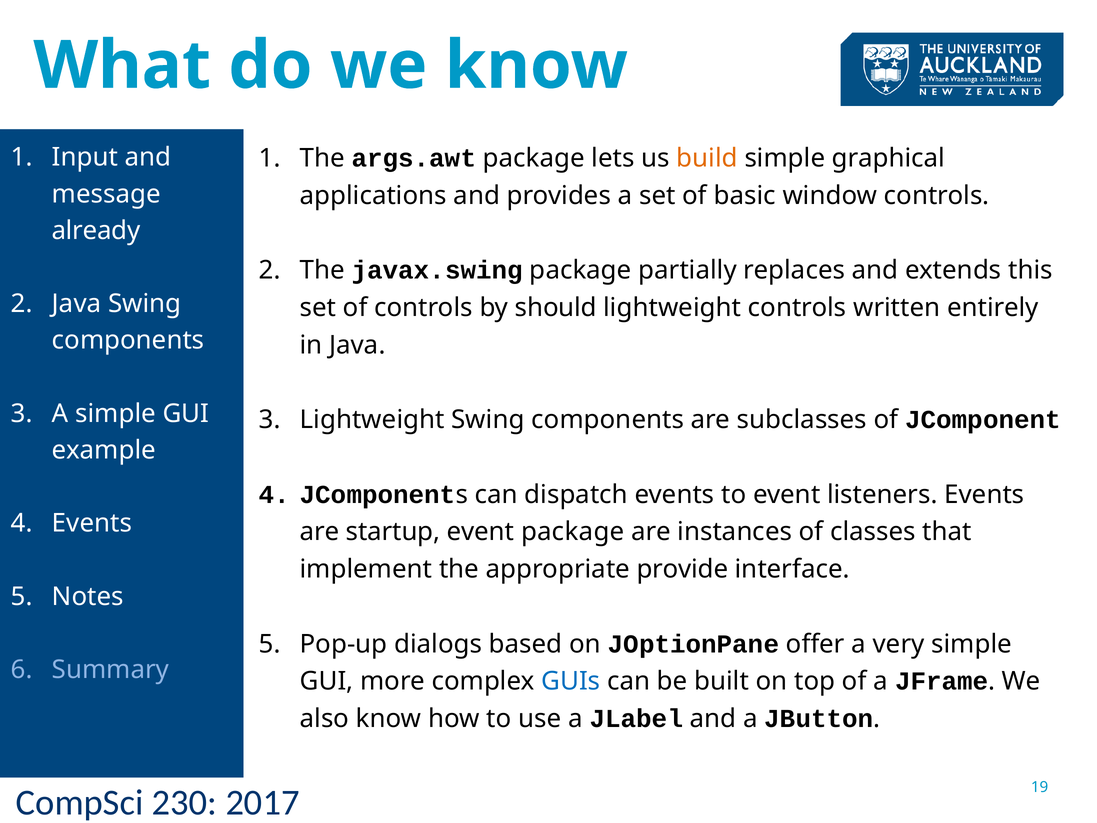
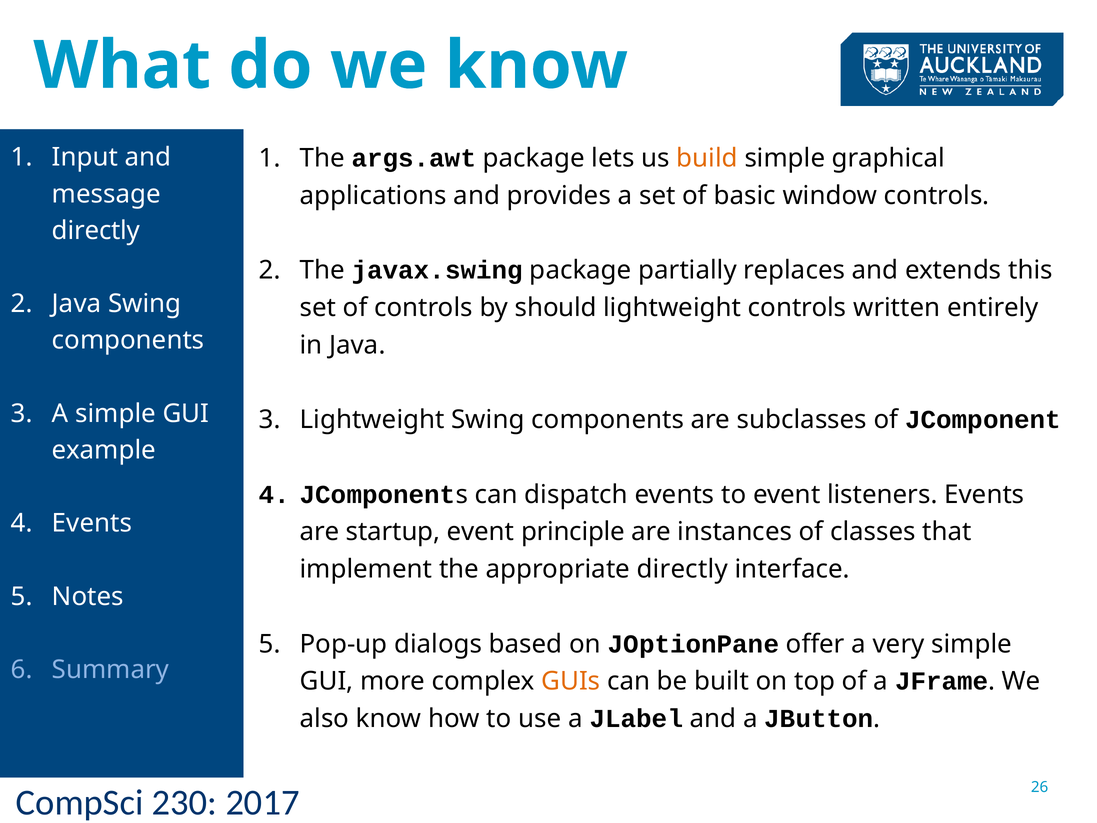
already: already -> directly (96, 231)
event package: package -> principle (573, 532)
appropriate provide: provide -> directly (682, 569)
GUIs colour: blue -> orange (571, 681)
19: 19 -> 26 (1040, 787)
